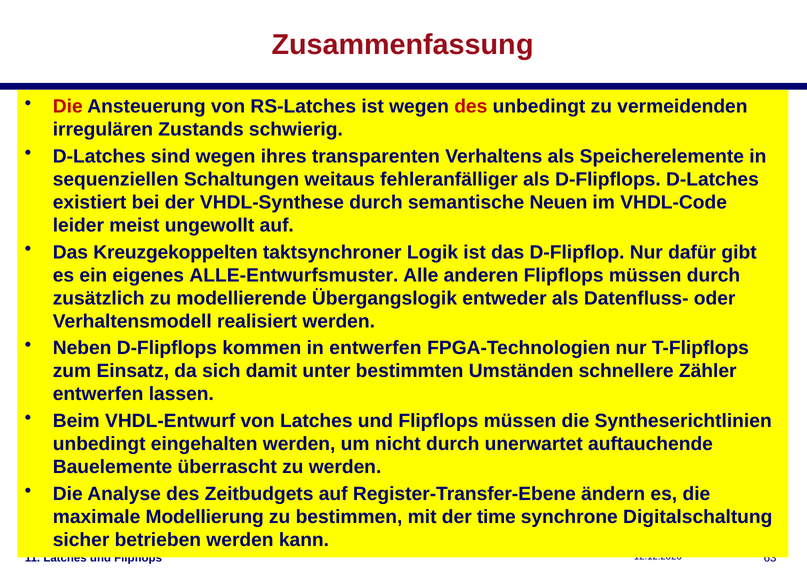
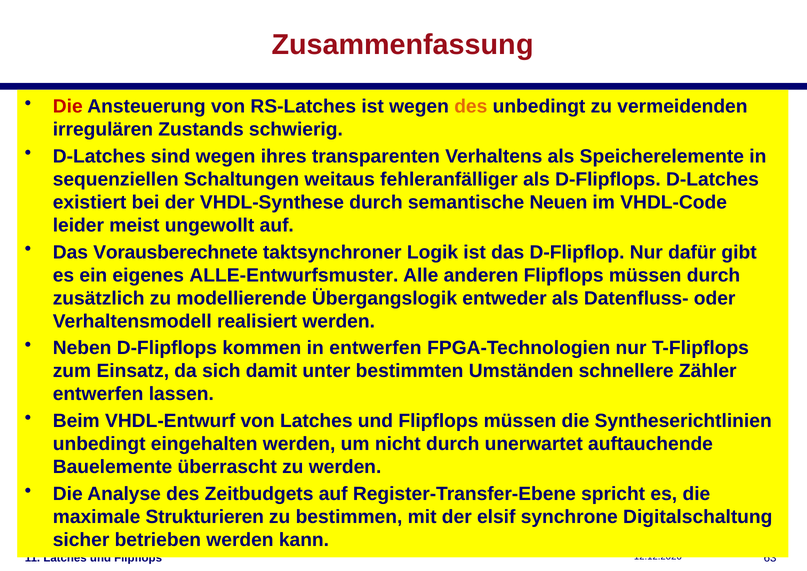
des colour: red -> orange (471, 106)
Kreuzgekoppelten: Kreuzgekoppelten -> Vorausberechnete (176, 252)
ändern: ändern -> spricht (613, 494)
Modellierung: Modellierung -> Strukturieren (205, 517)
time: time -> elsif (496, 517)
